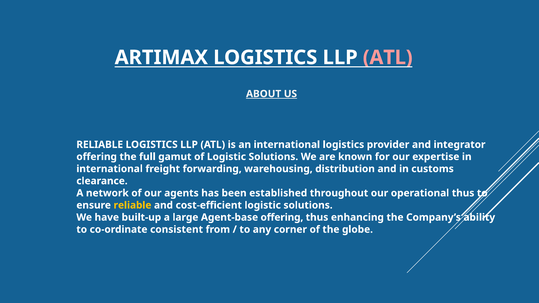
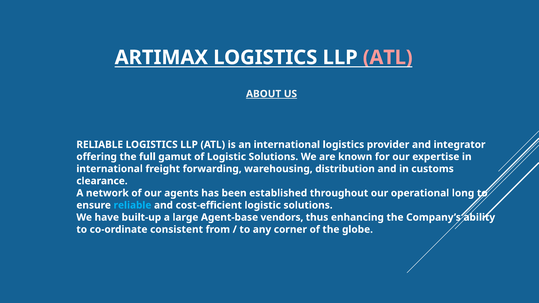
operational thus: thus -> long (463, 193)
reliable colour: yellow -> light blue (132, 205)
Agent-base offering: offering -> vendors (282, 217)
